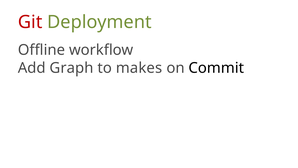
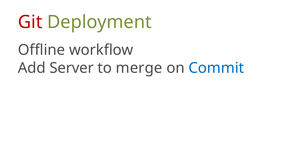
Graph: Graph -> Server (72, 68)
makes: makes -> merge (139, 68)
Commit colour: black -> blue (216, 68)
